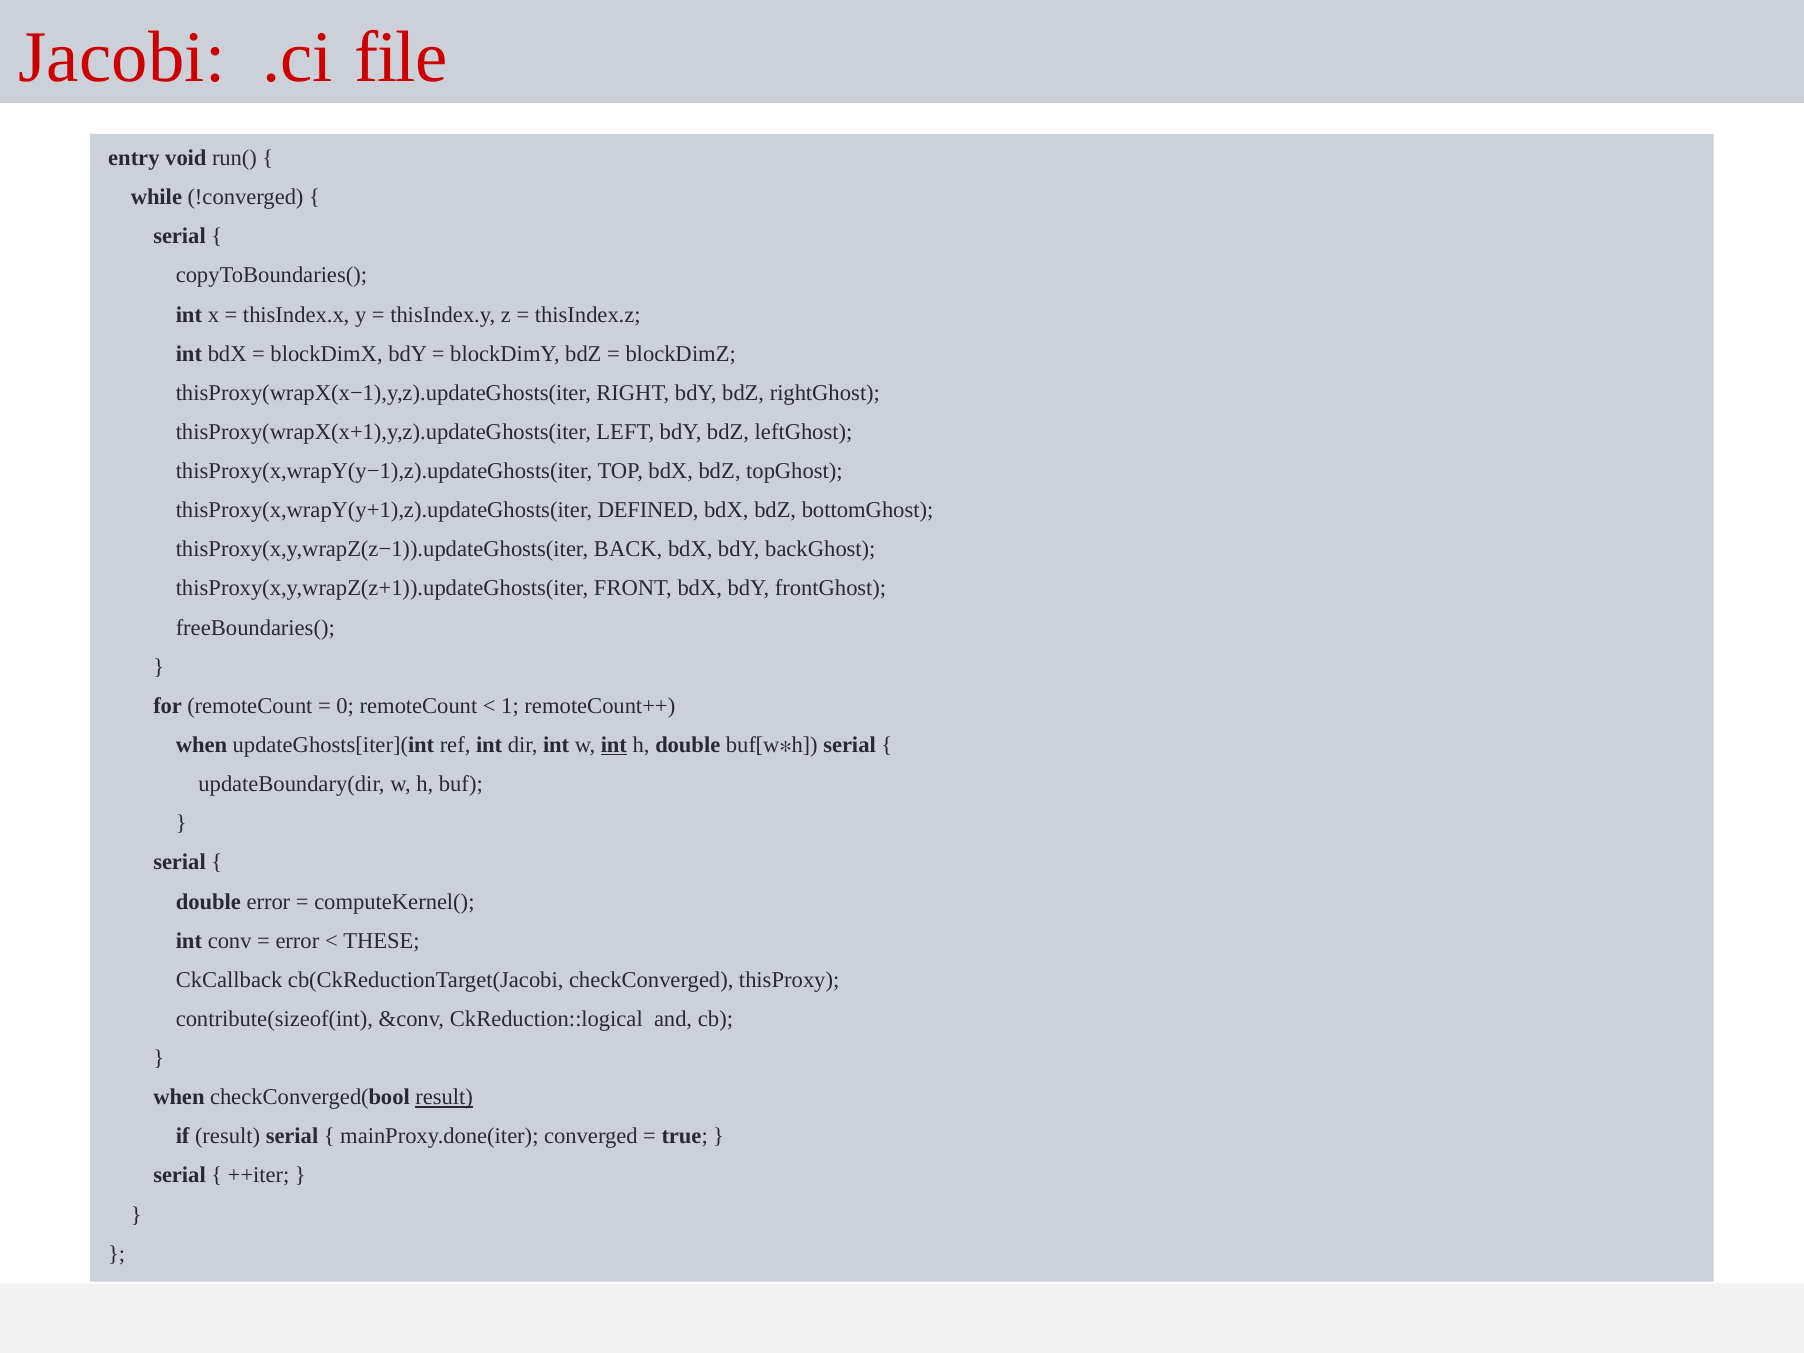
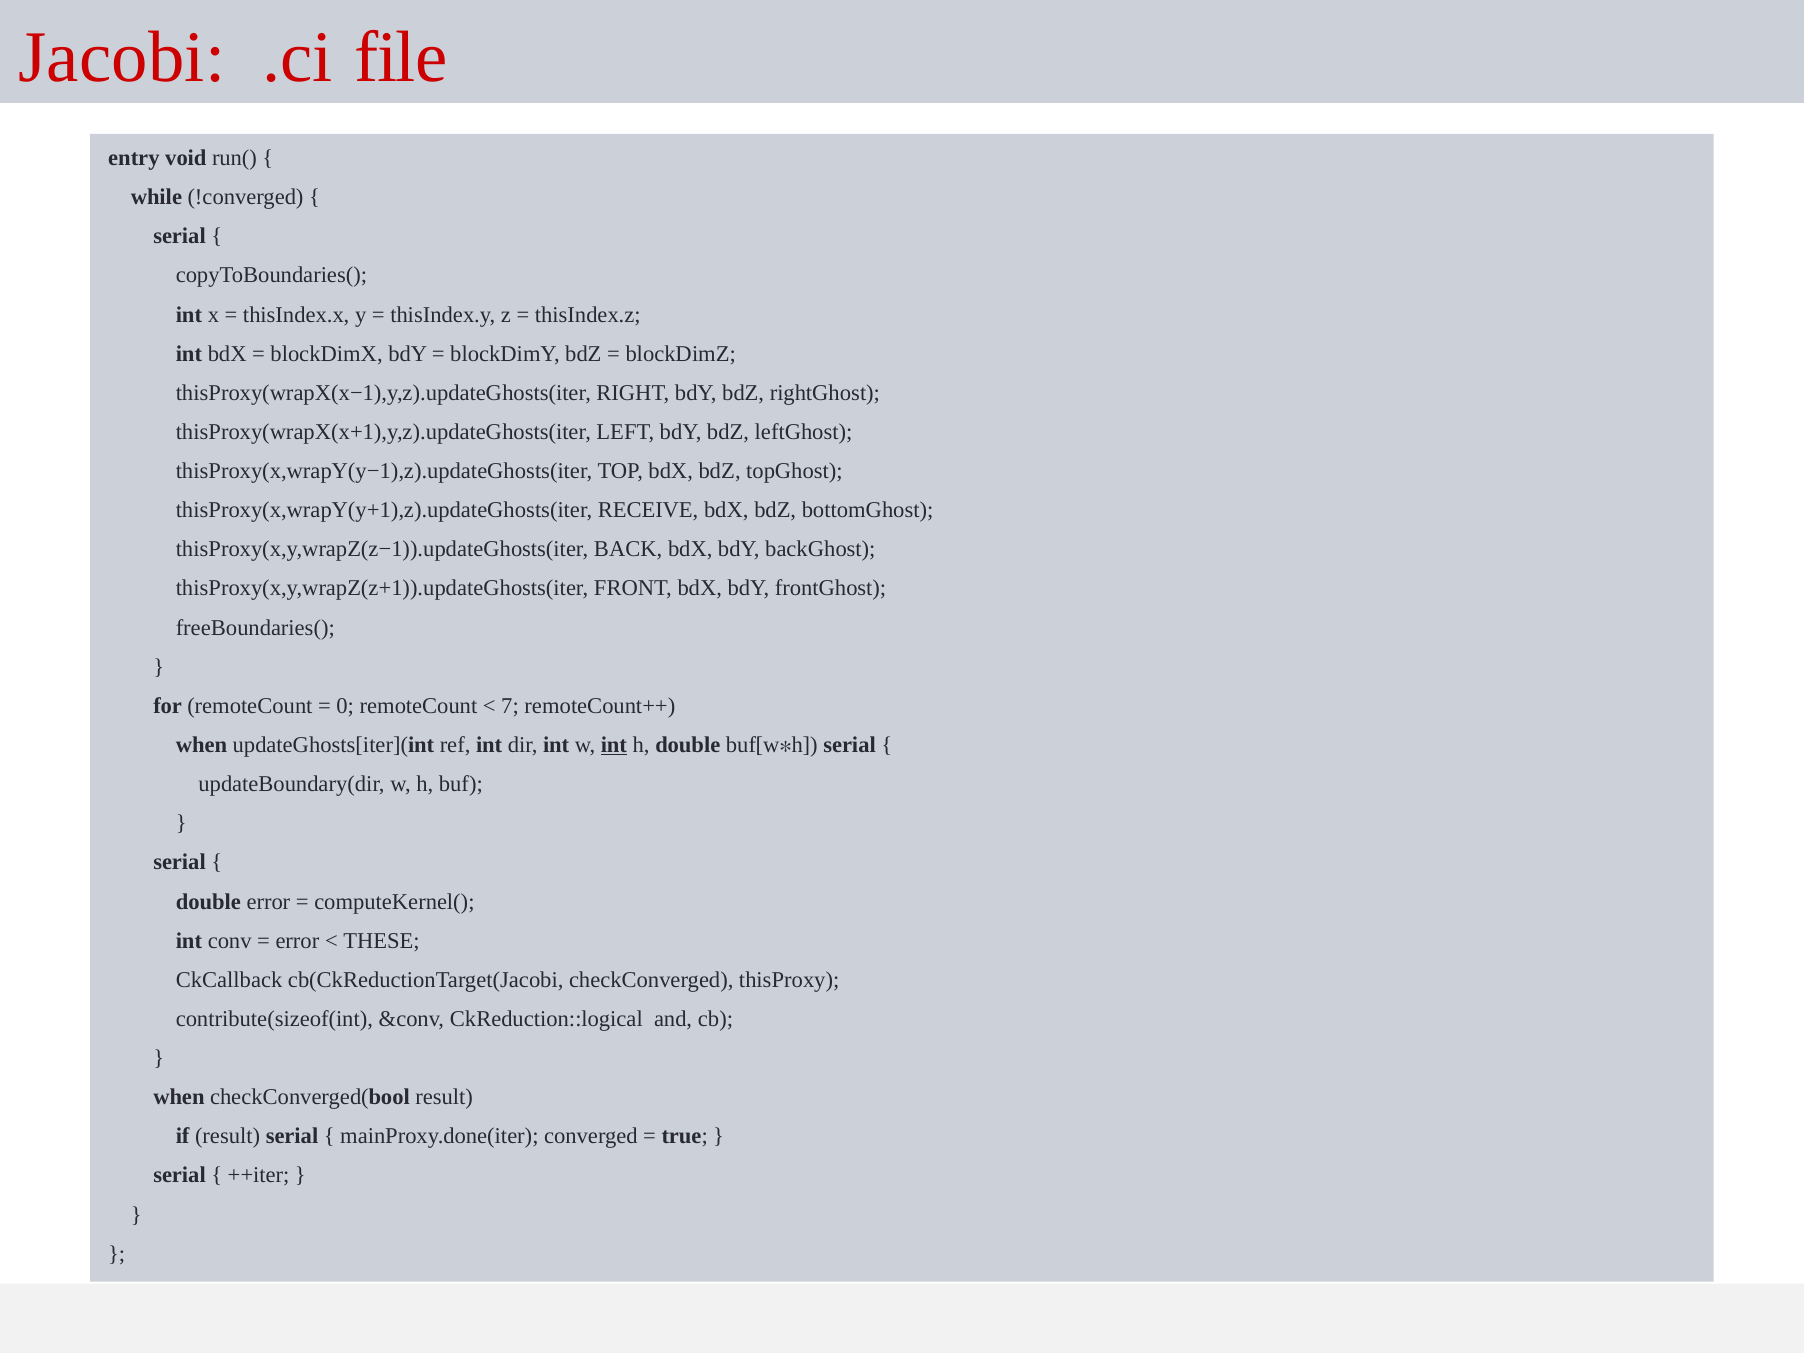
DEFINED: DEFINED -> RECEIVE (648, 510)
1: 1 -> 7 (510, 706)
result underline: present -> none (444, 1097)
